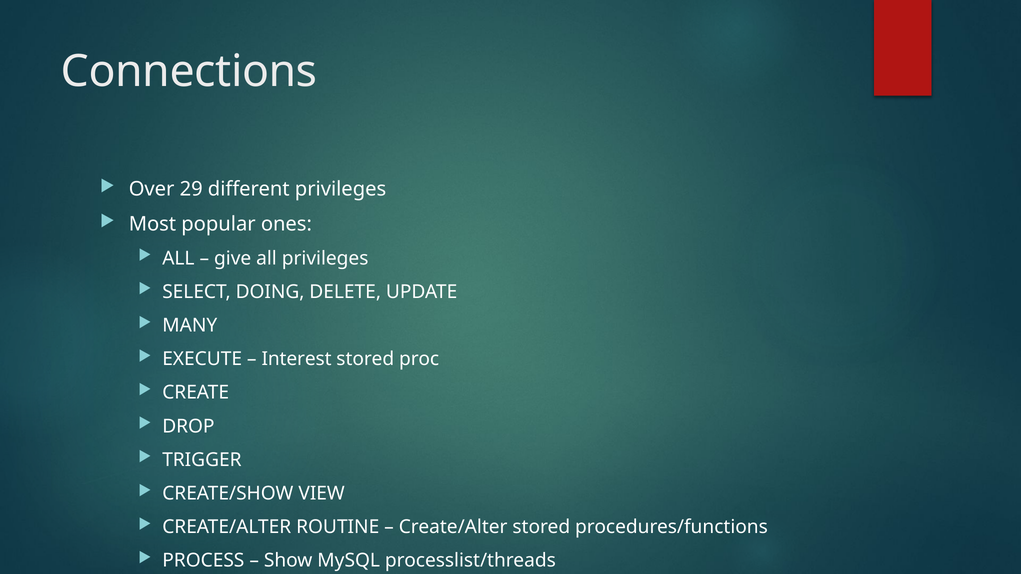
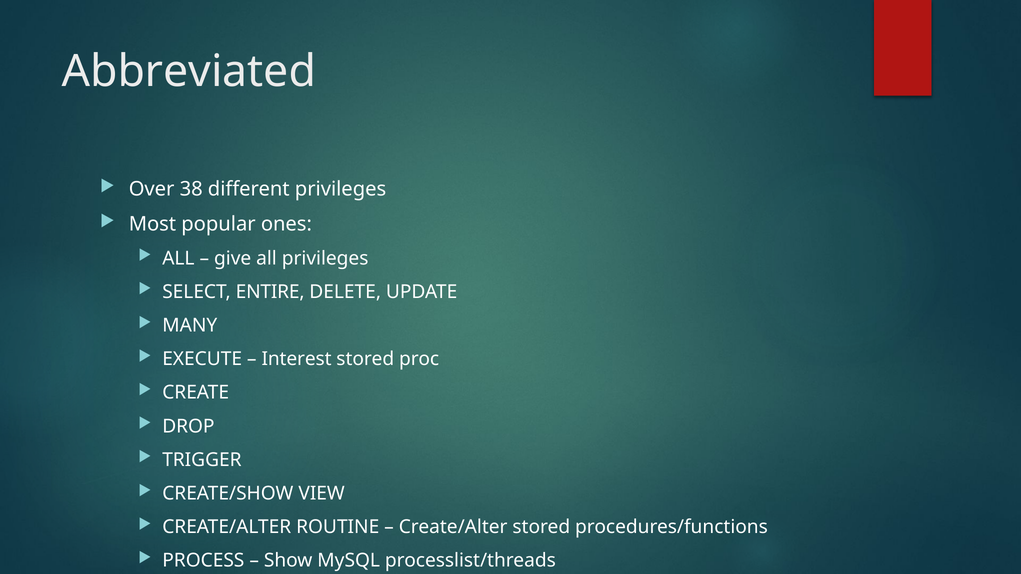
Connections: Connections -> Abbreviated (189, 72)
29: 29 -> 38 (191, 189)
DOING: DOING -> ENTIRE (270, 292)
